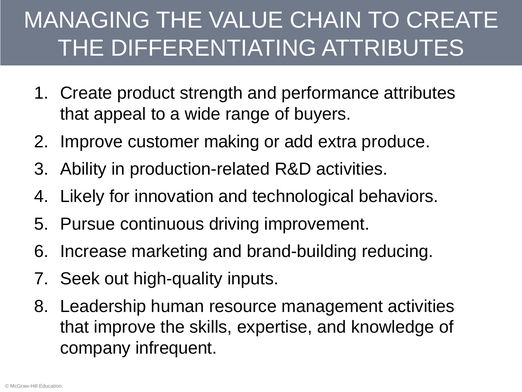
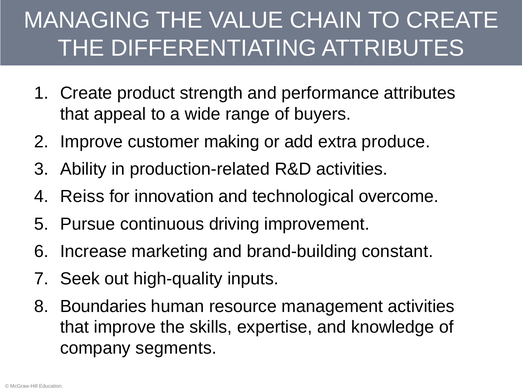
Likely: Likely -> Reiss (82, 196)
behaviors: behaviors -> overcome (399, 196)
reducing: reducing -> constant (397, 251)
Leadership: Leadership -> Boundaries (103, 306)
infrequent: infrequent -> segments (176, 348)
